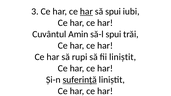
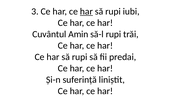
spui: spui -> rupi (113, 11)
să-l spui: spui -> rupi (113, 34)
fii liniștit: liniștit -> predai (123, 57)
suferință underline: present -> none (80, 80)
